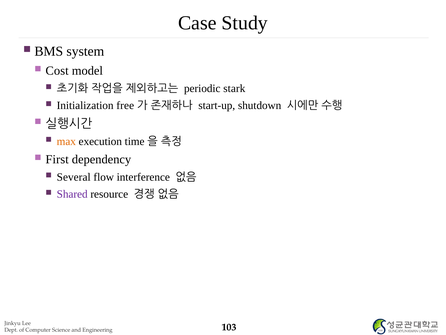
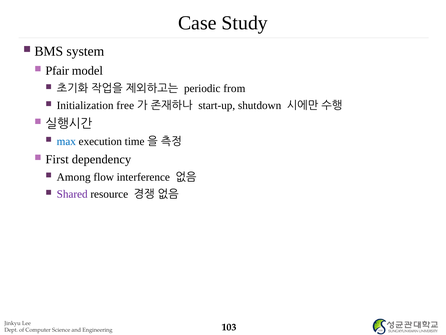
Cost: Cost -> Pfair (57, 71)
stark: stark -> from (234, 88)
max colour: orange -> blue (66, 141)
Several: Several -> Among (74, 177)
